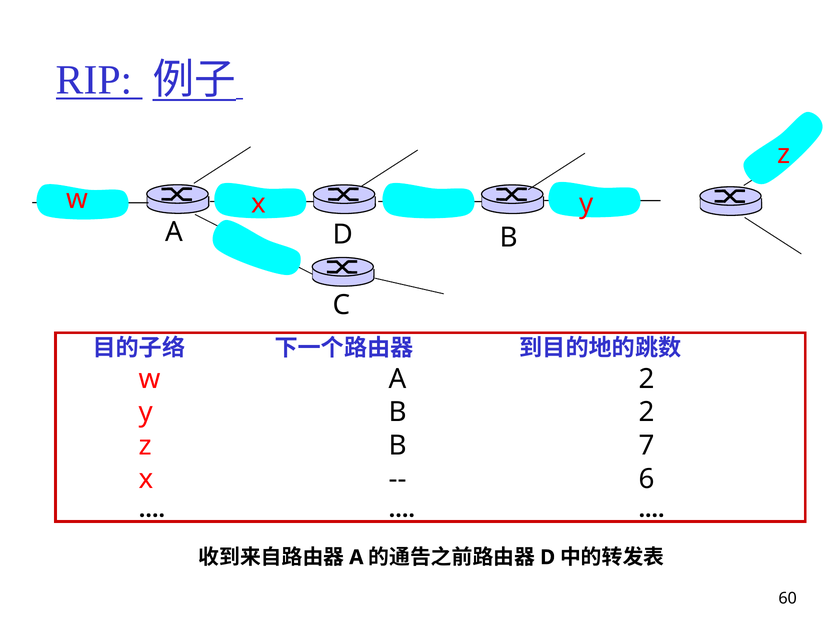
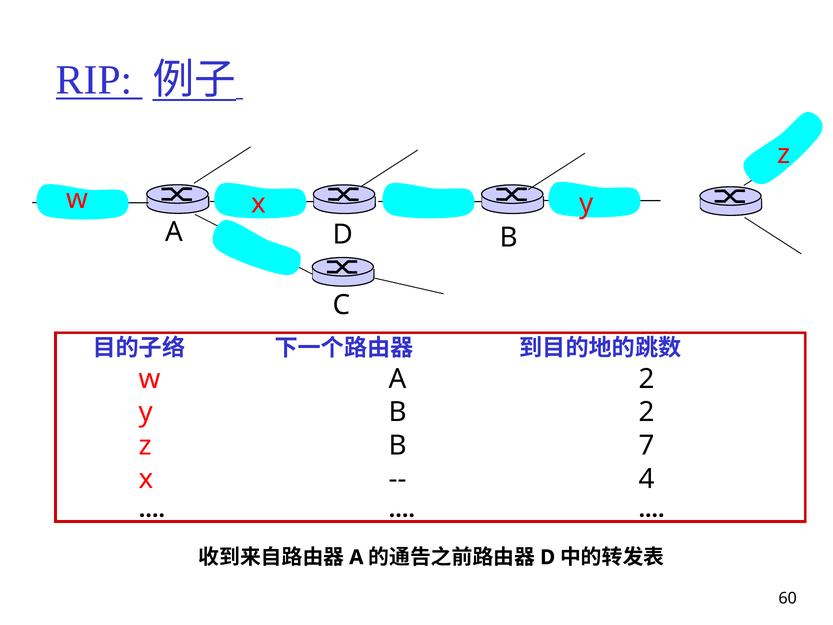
6: 6 -> 4 (647, 479)
